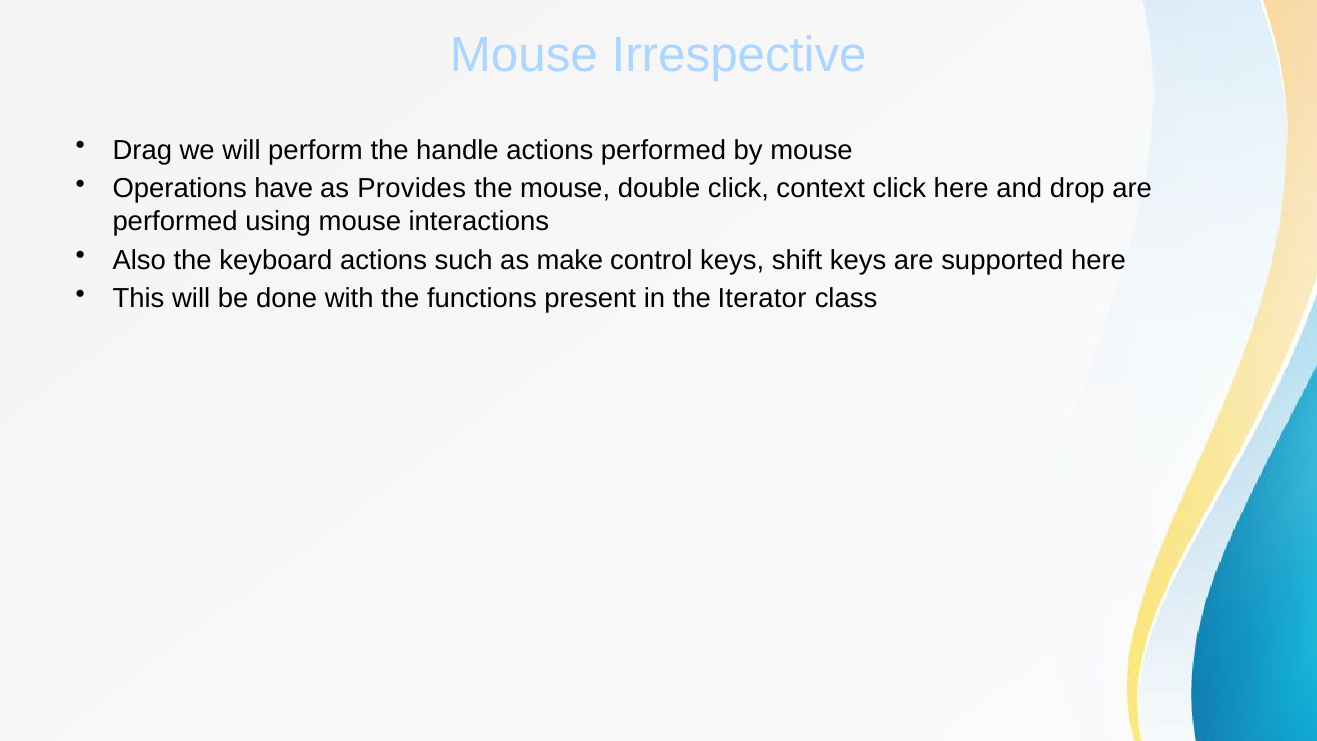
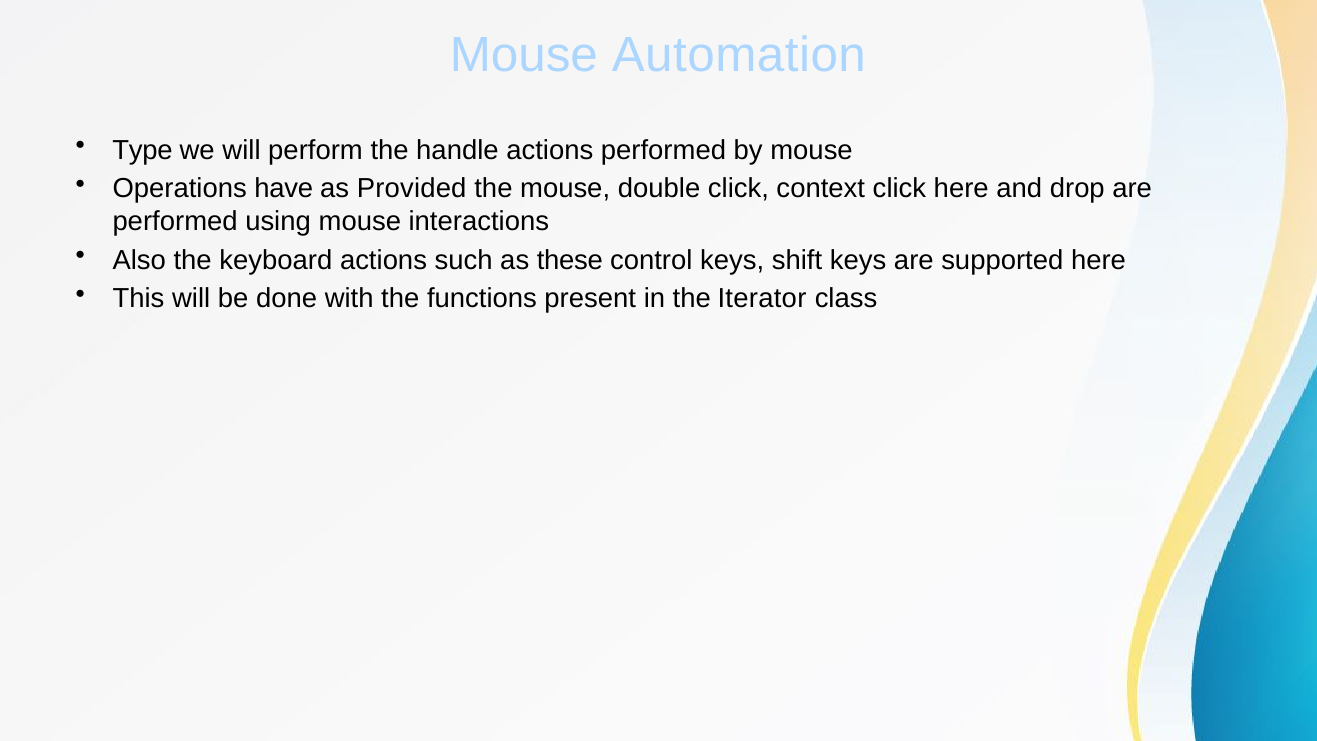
Irrespective: Irrespective -> Automation (739, 55)
Drag: Drag -> Type (143, 150)
Provides: Provides -> Provided (412, 189)
make: make -> these (570, 260)
